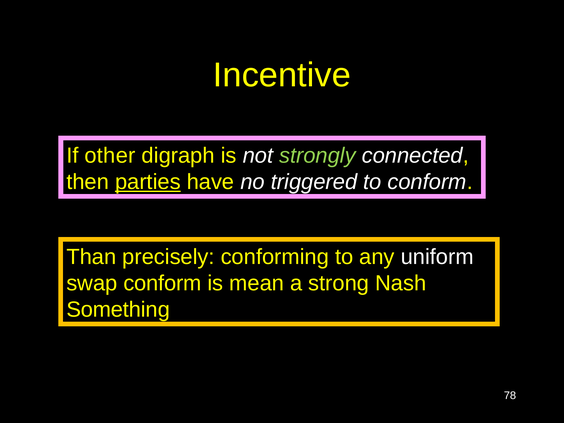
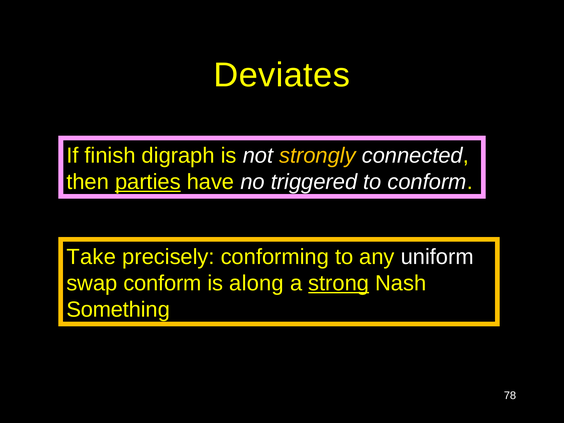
Incentive: Incentive -> Deviates (282, 75)
other: other -> finish (110, 156)
strongly colour: light green -> yellow (317, 156)
Than: Than -> Take (91, 257)
mean: mean -> along (257, 283)
strong underline: none -> present (339, 283)
